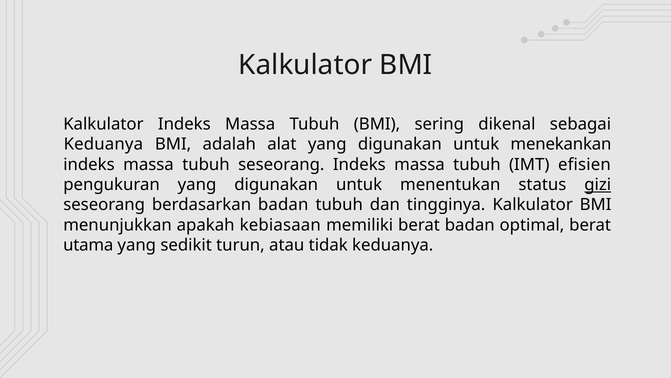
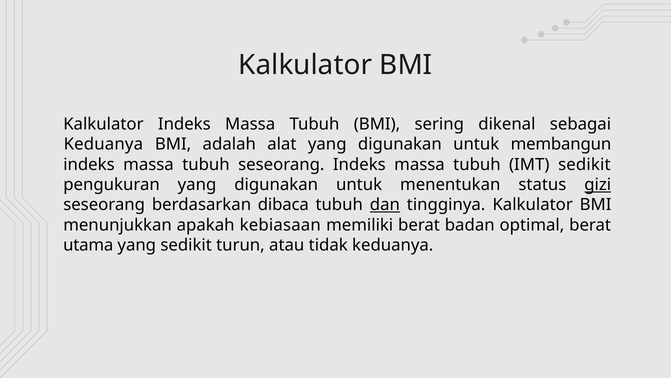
menekankan: menekankan -> membangun (561, 144)
IMT efisien: efisien -> sedikit (584, 164)
berdasarkan badan: badan -> dibaca (283, 205)
dan underline: none -> present (385, 205)
